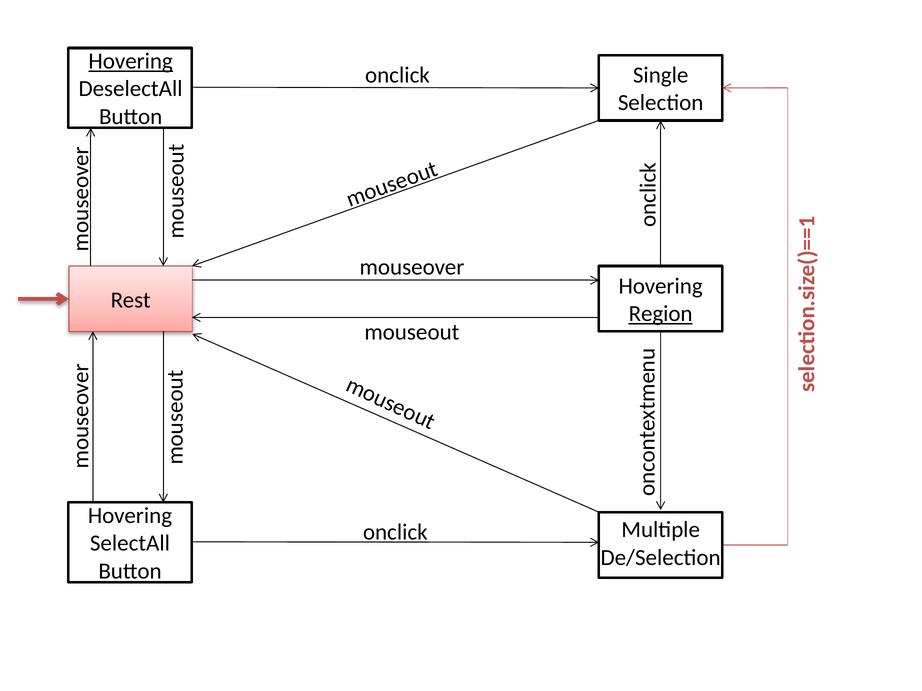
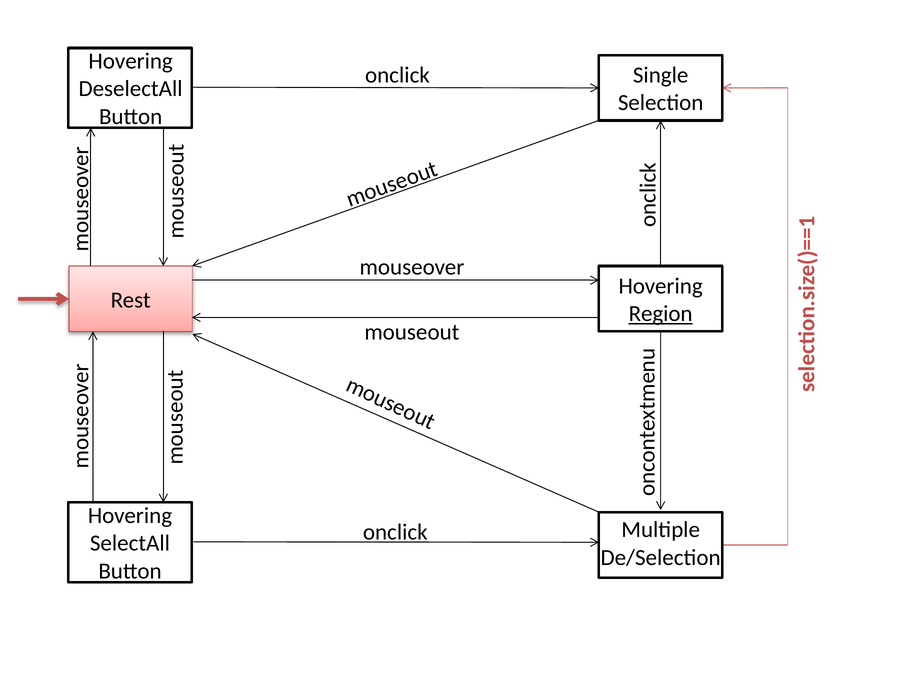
Hovering underline: present -> none (131, 61)
